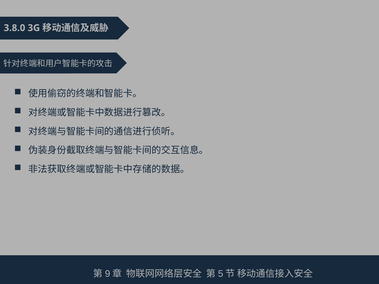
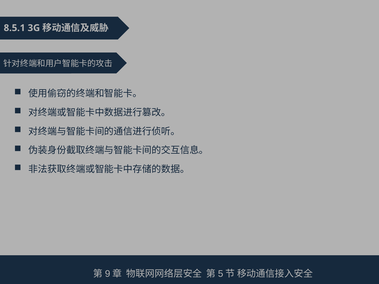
3.8.0: 3.8.0 -> 8.5.1 (14, 28)
